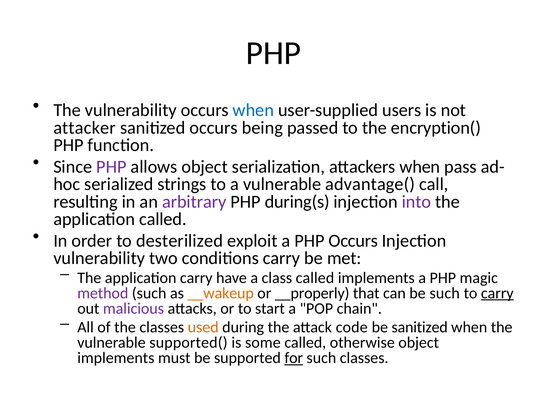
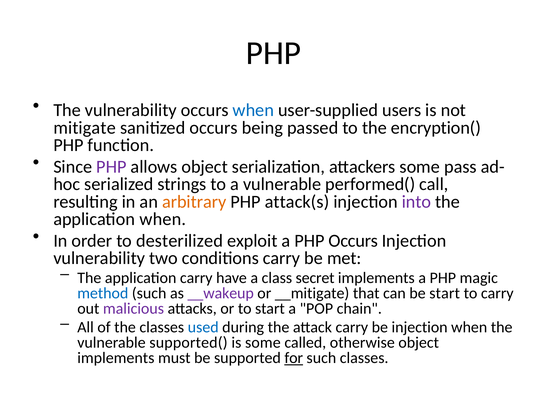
attacker: attacker -> mitigate (85, 127)
attackers when: when -> some (420, 166)
advantage(: advantage( -> performed( (370, 184)
arbitrary colour: purple -> orange (194, 201)
during(s: during(s -> attack(s (297, 201)
application called: called -> when (163, 219)
class called: called -> secret (315, 277)
method colour: purple -> blue (103, 293)
__wakeup colour: orange -> purple (221, 293)
__properly: __properly -> __mitigate (312, 293)
be such: such -> start (445, 293)
carry underline: present -> none (497, 293)
used colour: orange -> blue (203, 327)
attack code: code -> carry (352, 327)
be sanitized: sanitized -> injection (420, 327)
